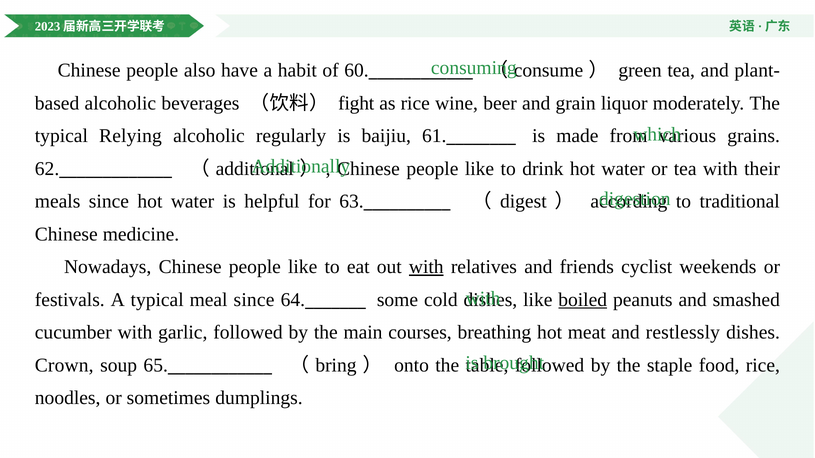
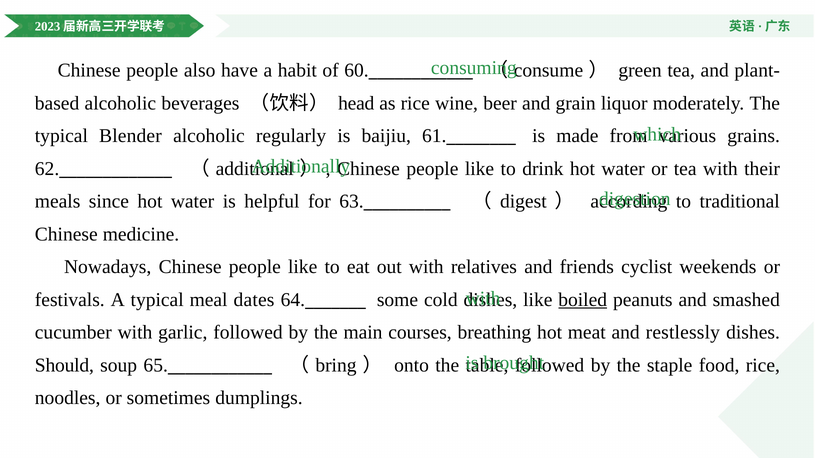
fight: fight -> head (356, 103)
Relying: Relying -> Blender (130, 136)
with underline: present -> none (426, 267)
meal since: since -> dates (254, 300)
Crown: Crown -> Should (64, 366)
